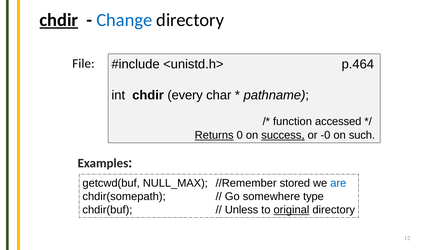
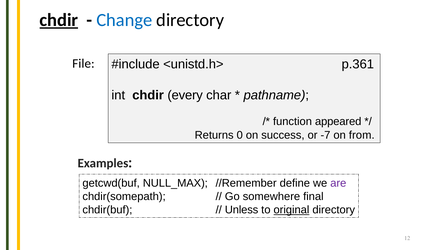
p.464: p.464 -> p.361 (358, 64)
accessed: accessed -> appeared (338, 121)
Returns underline: present -> none (214, 135)
success underline: present -> none (283, 135)
-0: -0 -> -7 (325, 135)
such: such -> from (362, 135)
stored: stored -> define (295, 183)
are colour: blue -> purple (338, 183)
type: type -> final (313, 196)
